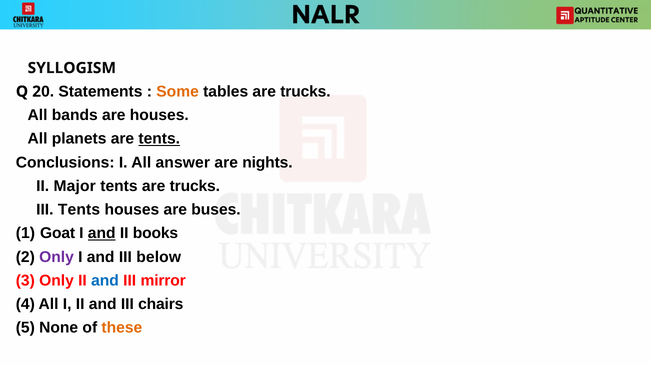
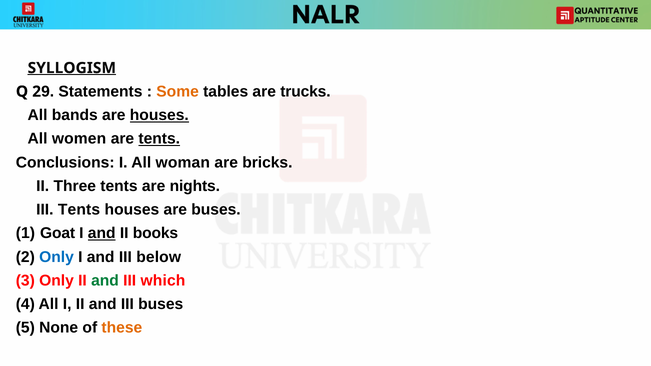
SYLLOGISM underline: none -> present (72, 68)
0: 0 -> 9 (48, 92)
houses underline: none -> present (159, 115)
planets: planets -> women (79, 139)
answer: answer -> woman (183, 163)
nights: nights -> bricks (267, 163)
Major: Major -> Three (75, 186)
tents are trucks: trucks -> nights (195, 186)
Only colour: purple -> blue (56, 257)
and colour: blue -> green (105, 281)
mirror: mirror -> which (163, 281)
III chairs: chairs -> buses (161, 304)
